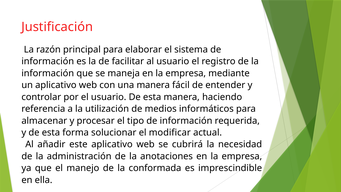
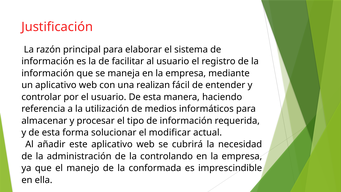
una manera: manera -> realizan (153, 85)
anotaciones: anotaciones -> controlando (167, 156)
